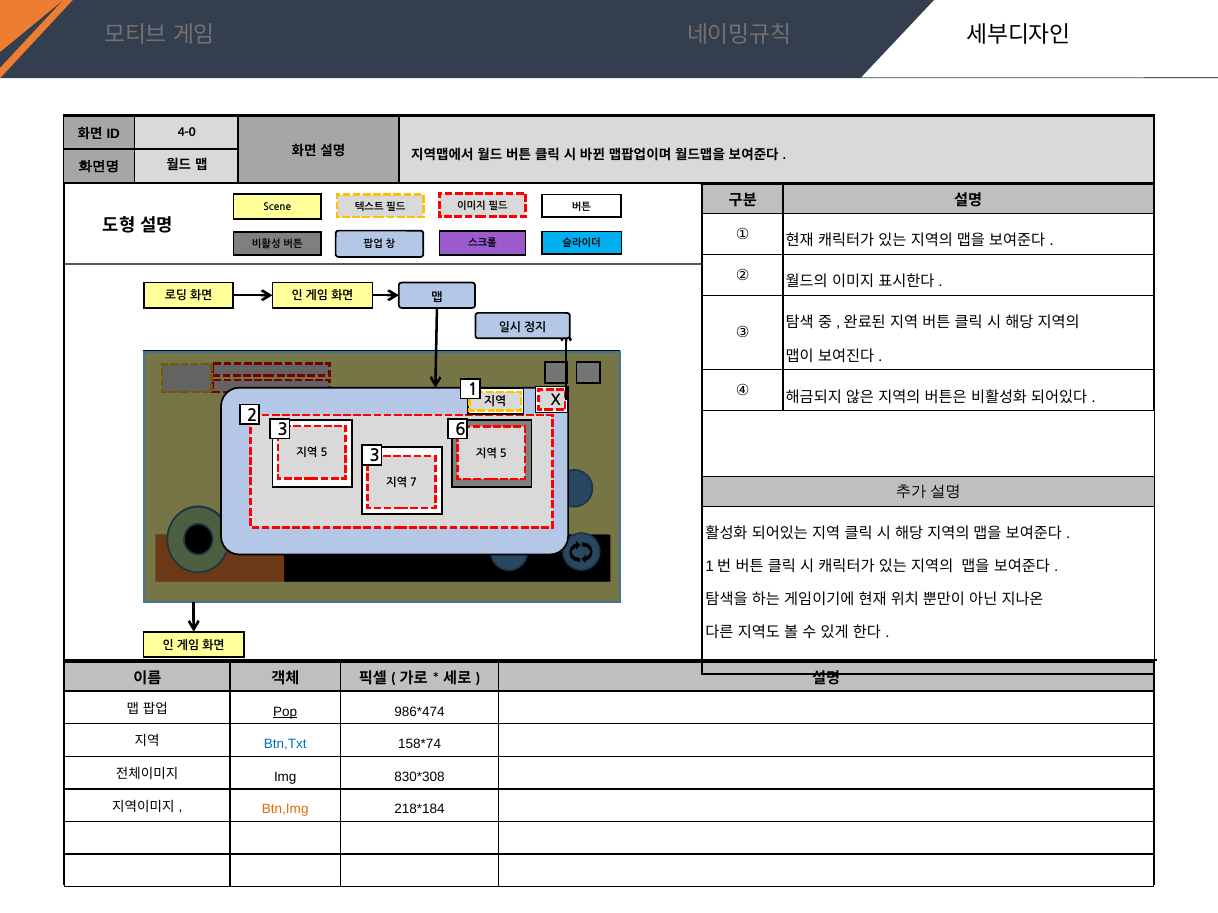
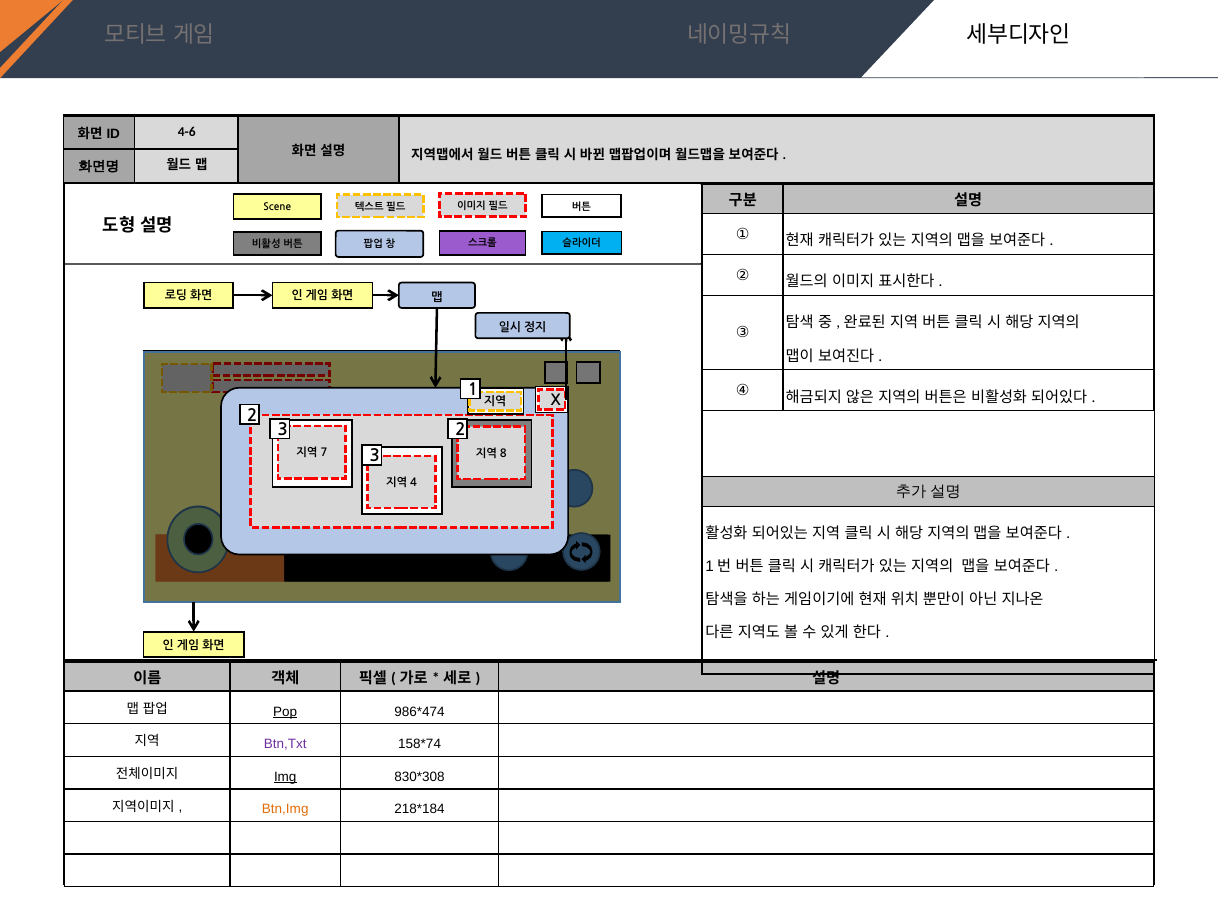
4-0: 4-0 -> 4-6 (187, 132)
3 6: 6 -> 2 (460, 430)
5: 5 -> 7 (324, 453)
5: 5 -> 8 (503, 454)
7: 7 -> 4 (414, 483)
Btn,Txt colour: blue -> purple (285, 745)
Img underline: none -> present (285, 777)
